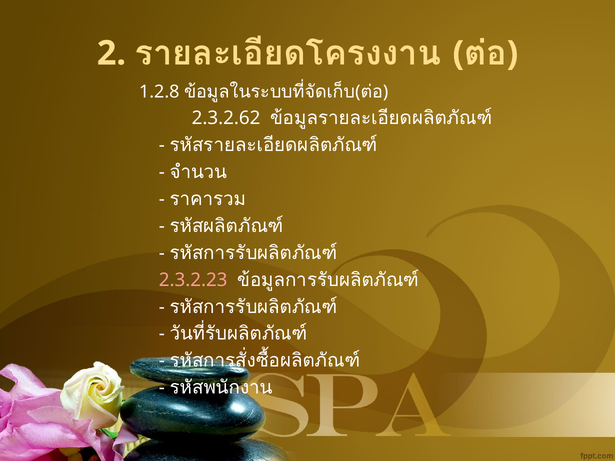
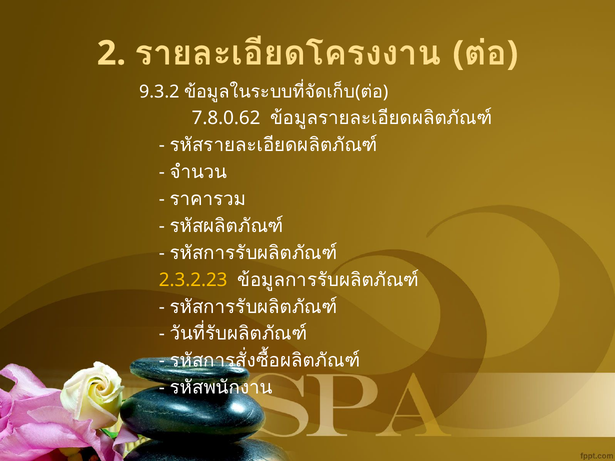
1.2.8: 1.2.8 -> 9.3.2 (159, 92)
2.3.2.62: 2.3.2.62 -> 7.8.0.62 (226, 118)
2.3.2.23 colour: pink -> yellow (193, 280)
